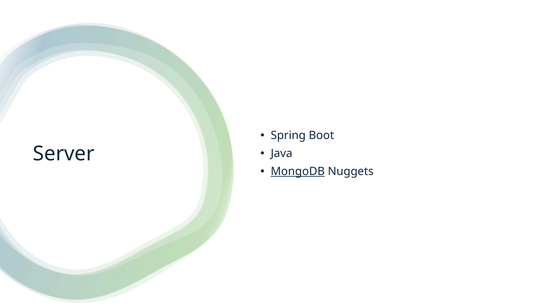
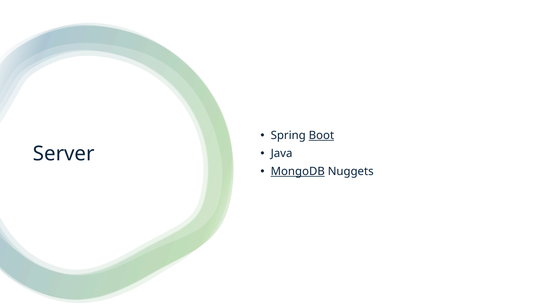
Boot underline: none -> present (321, 136)
